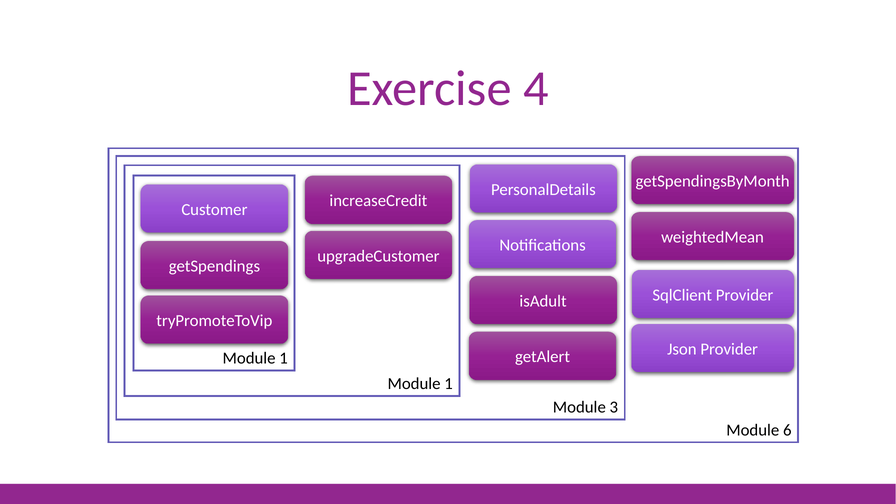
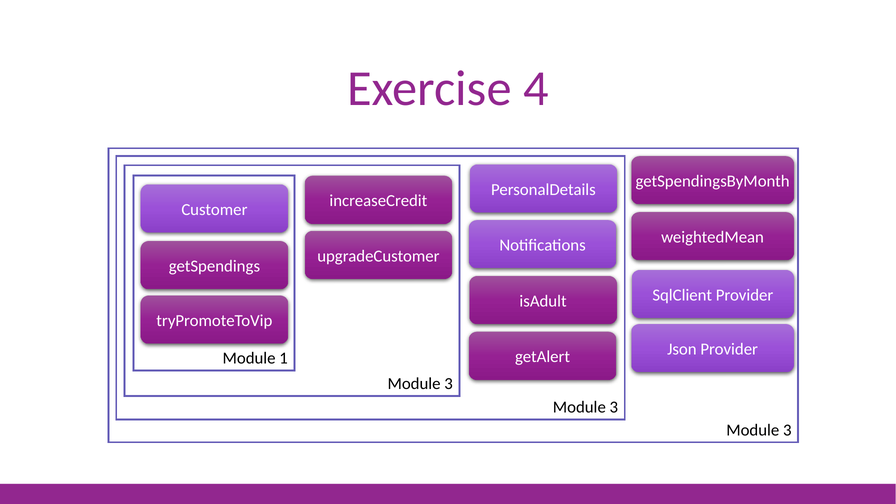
1: 1 -> 3 (449, 384)
6: 6 -> 3 (787, 430)
